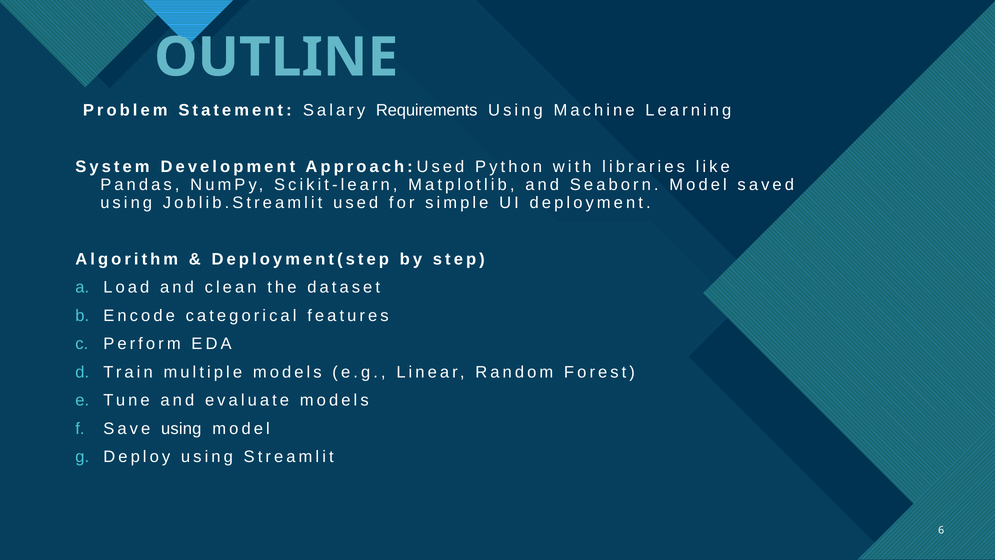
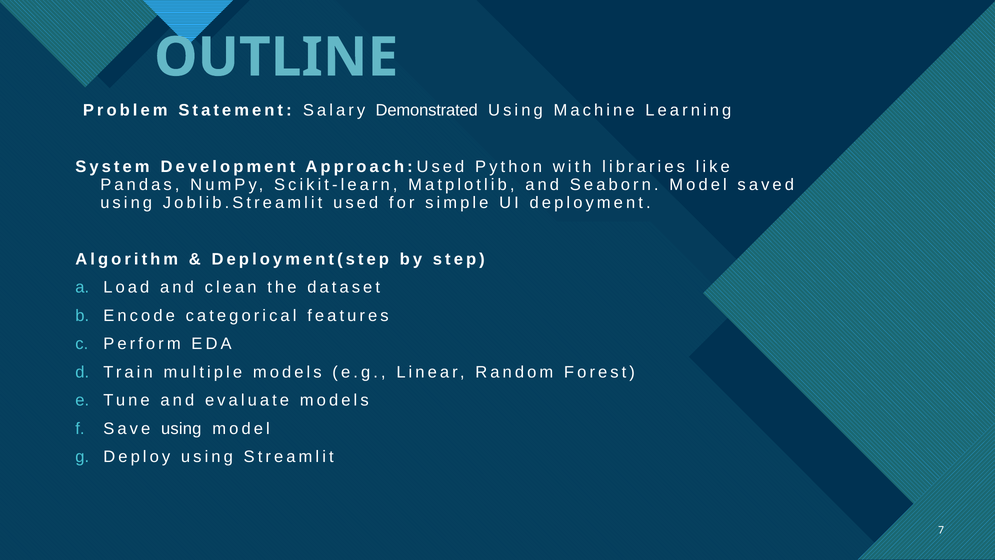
Requirements: Requirements -> Demonstrated (427, 110)
6: 6 -> 7 (941, 530)
